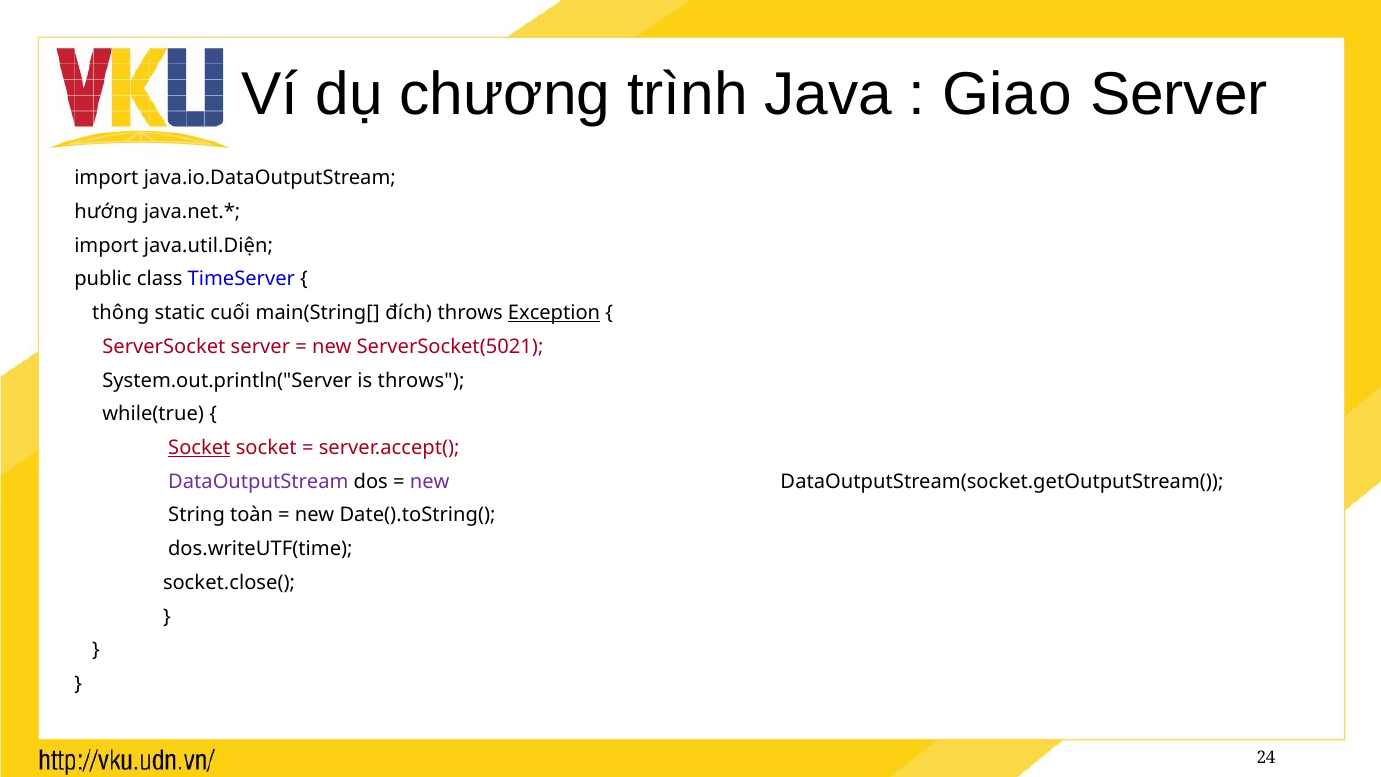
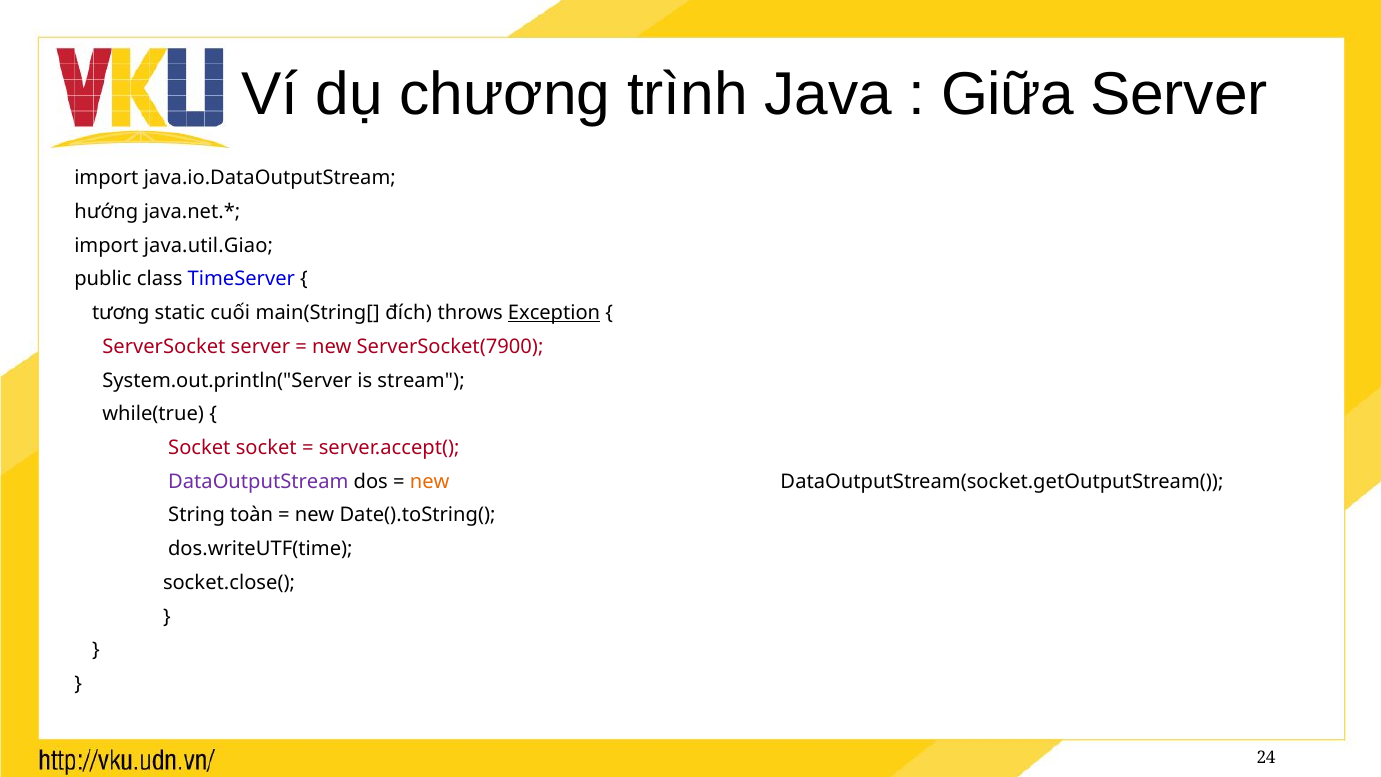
Giao: Giao -> Giữa (1008, 95)
java.util.Diện: java.util.Diện -> java.util.Giao (208, 245)
thông: thông -> tương (121, 313)
ServerSocket(5021: ServerSocket(5021 -> ServerSocket(7900 (450, 347)
is throws: throws -> stream (421, 380)
Socket underline: present -> none (199, 448)
new colour: purple -> orange (430, 481)
